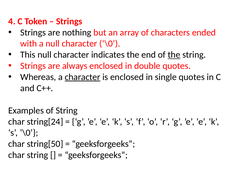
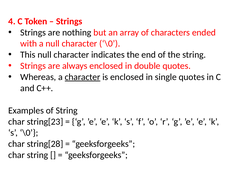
the underline: present -> none (174, 55)
string[24: string[24 -> string[23 (45, 122)
string[50: string[50 -> string[28 (45, 144)
